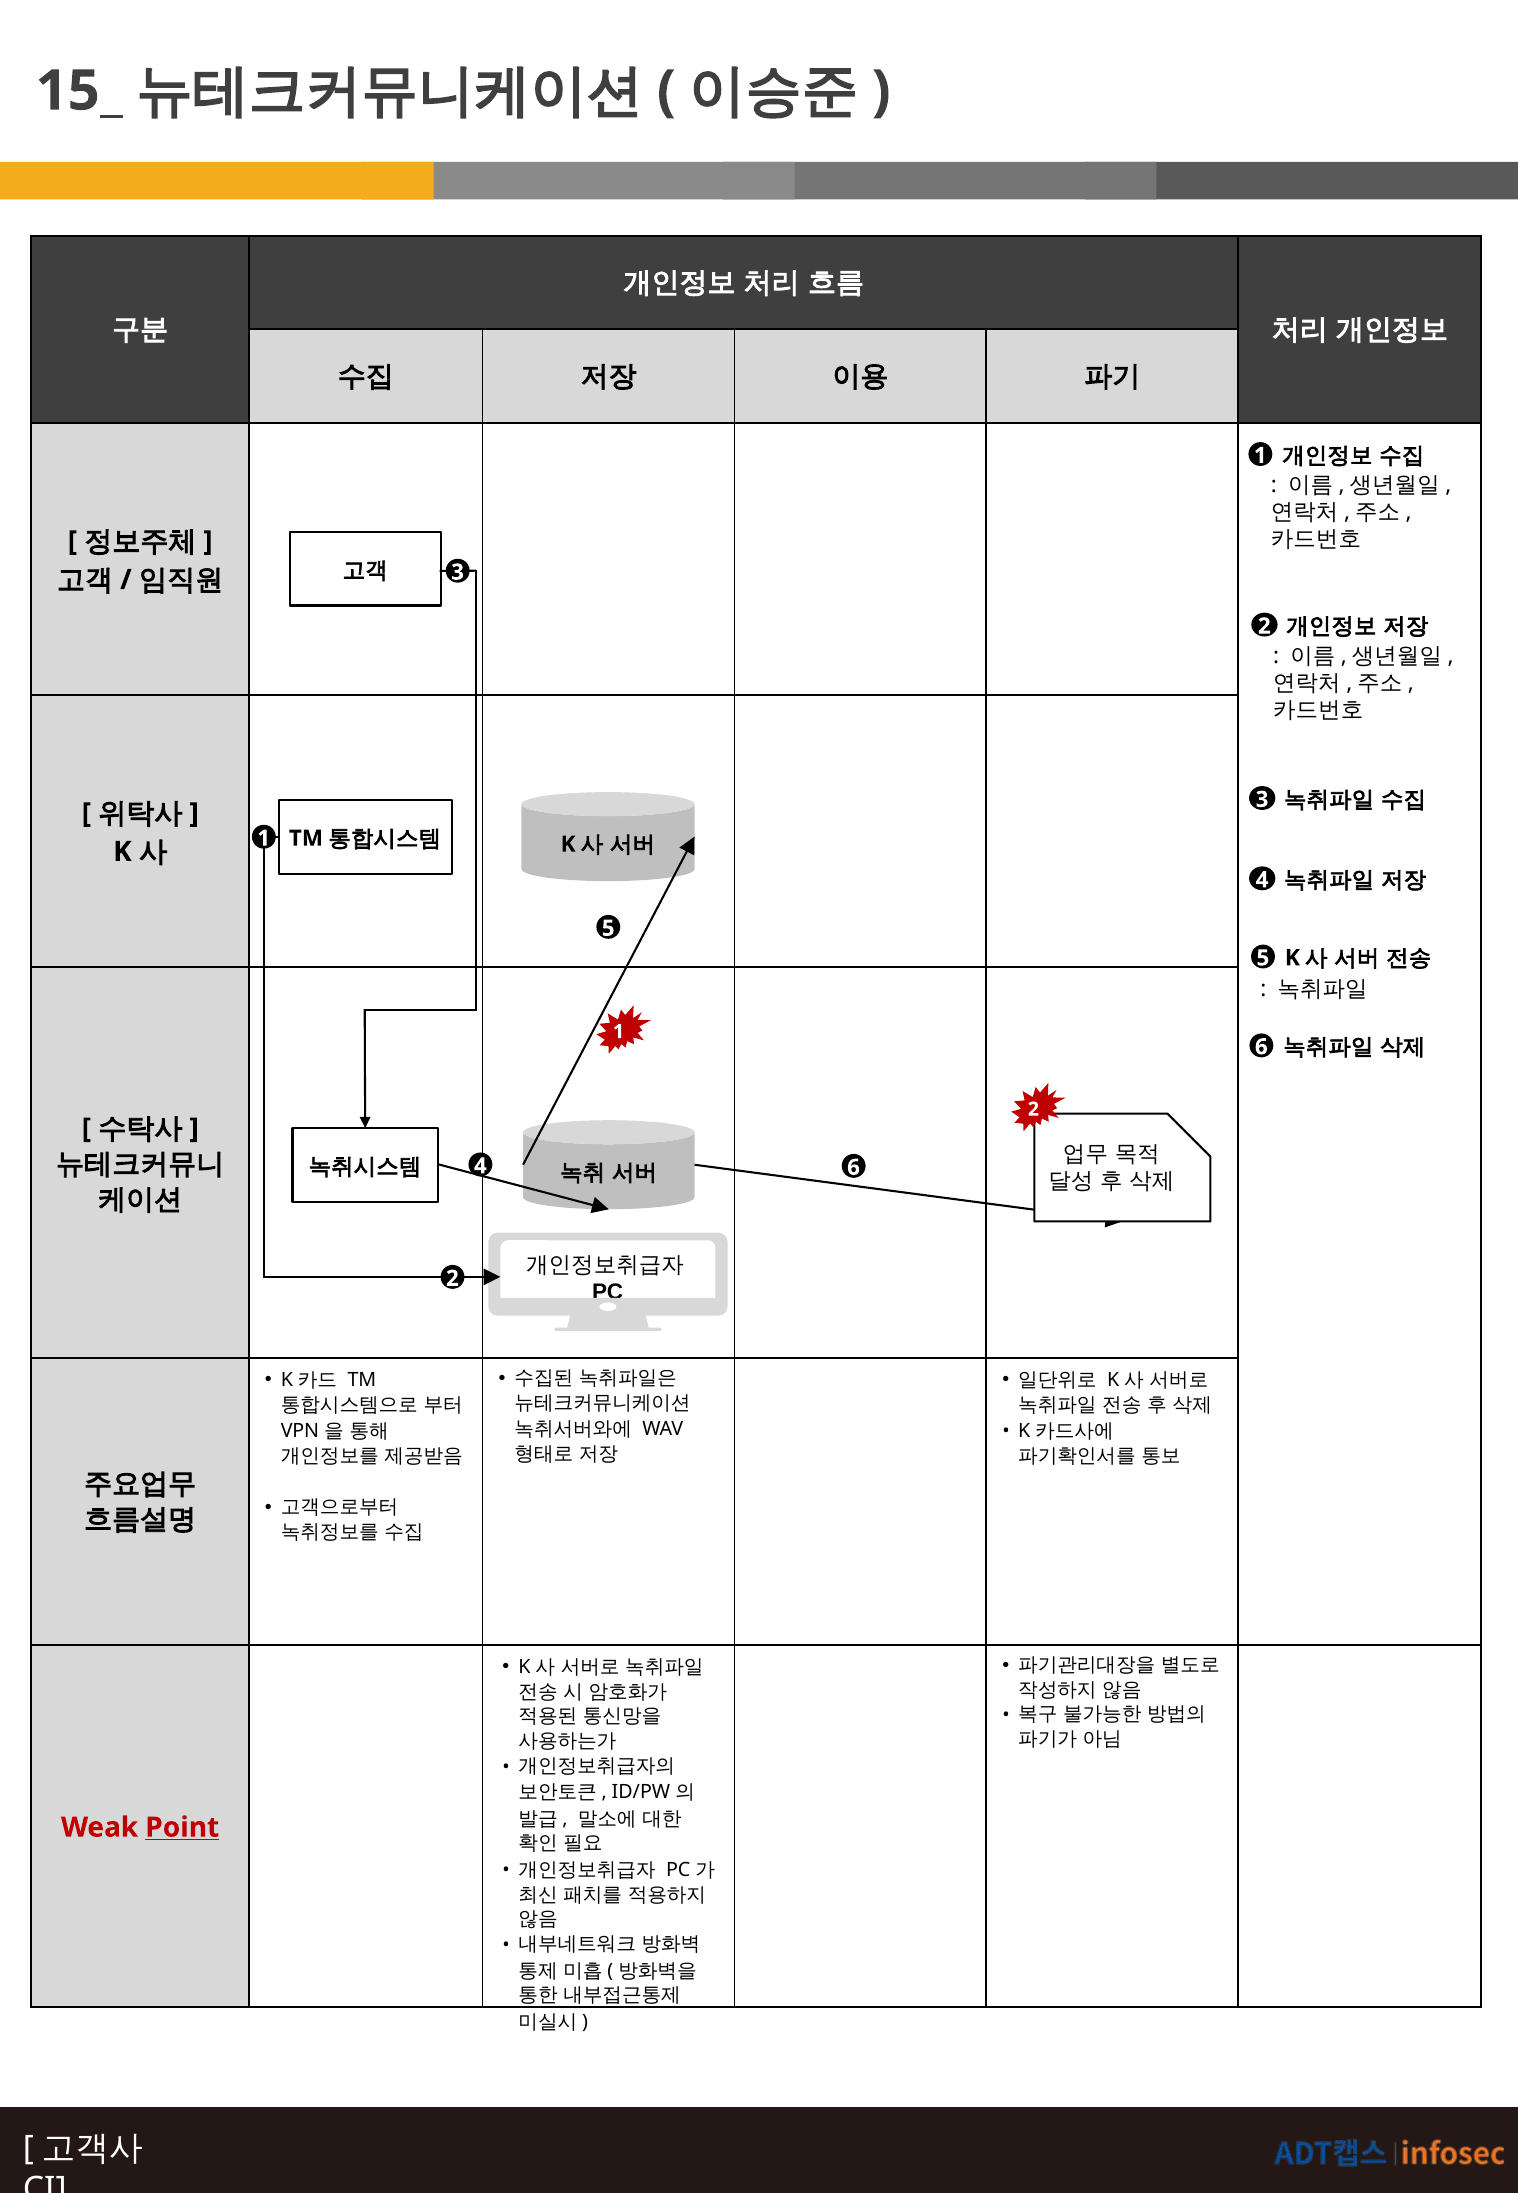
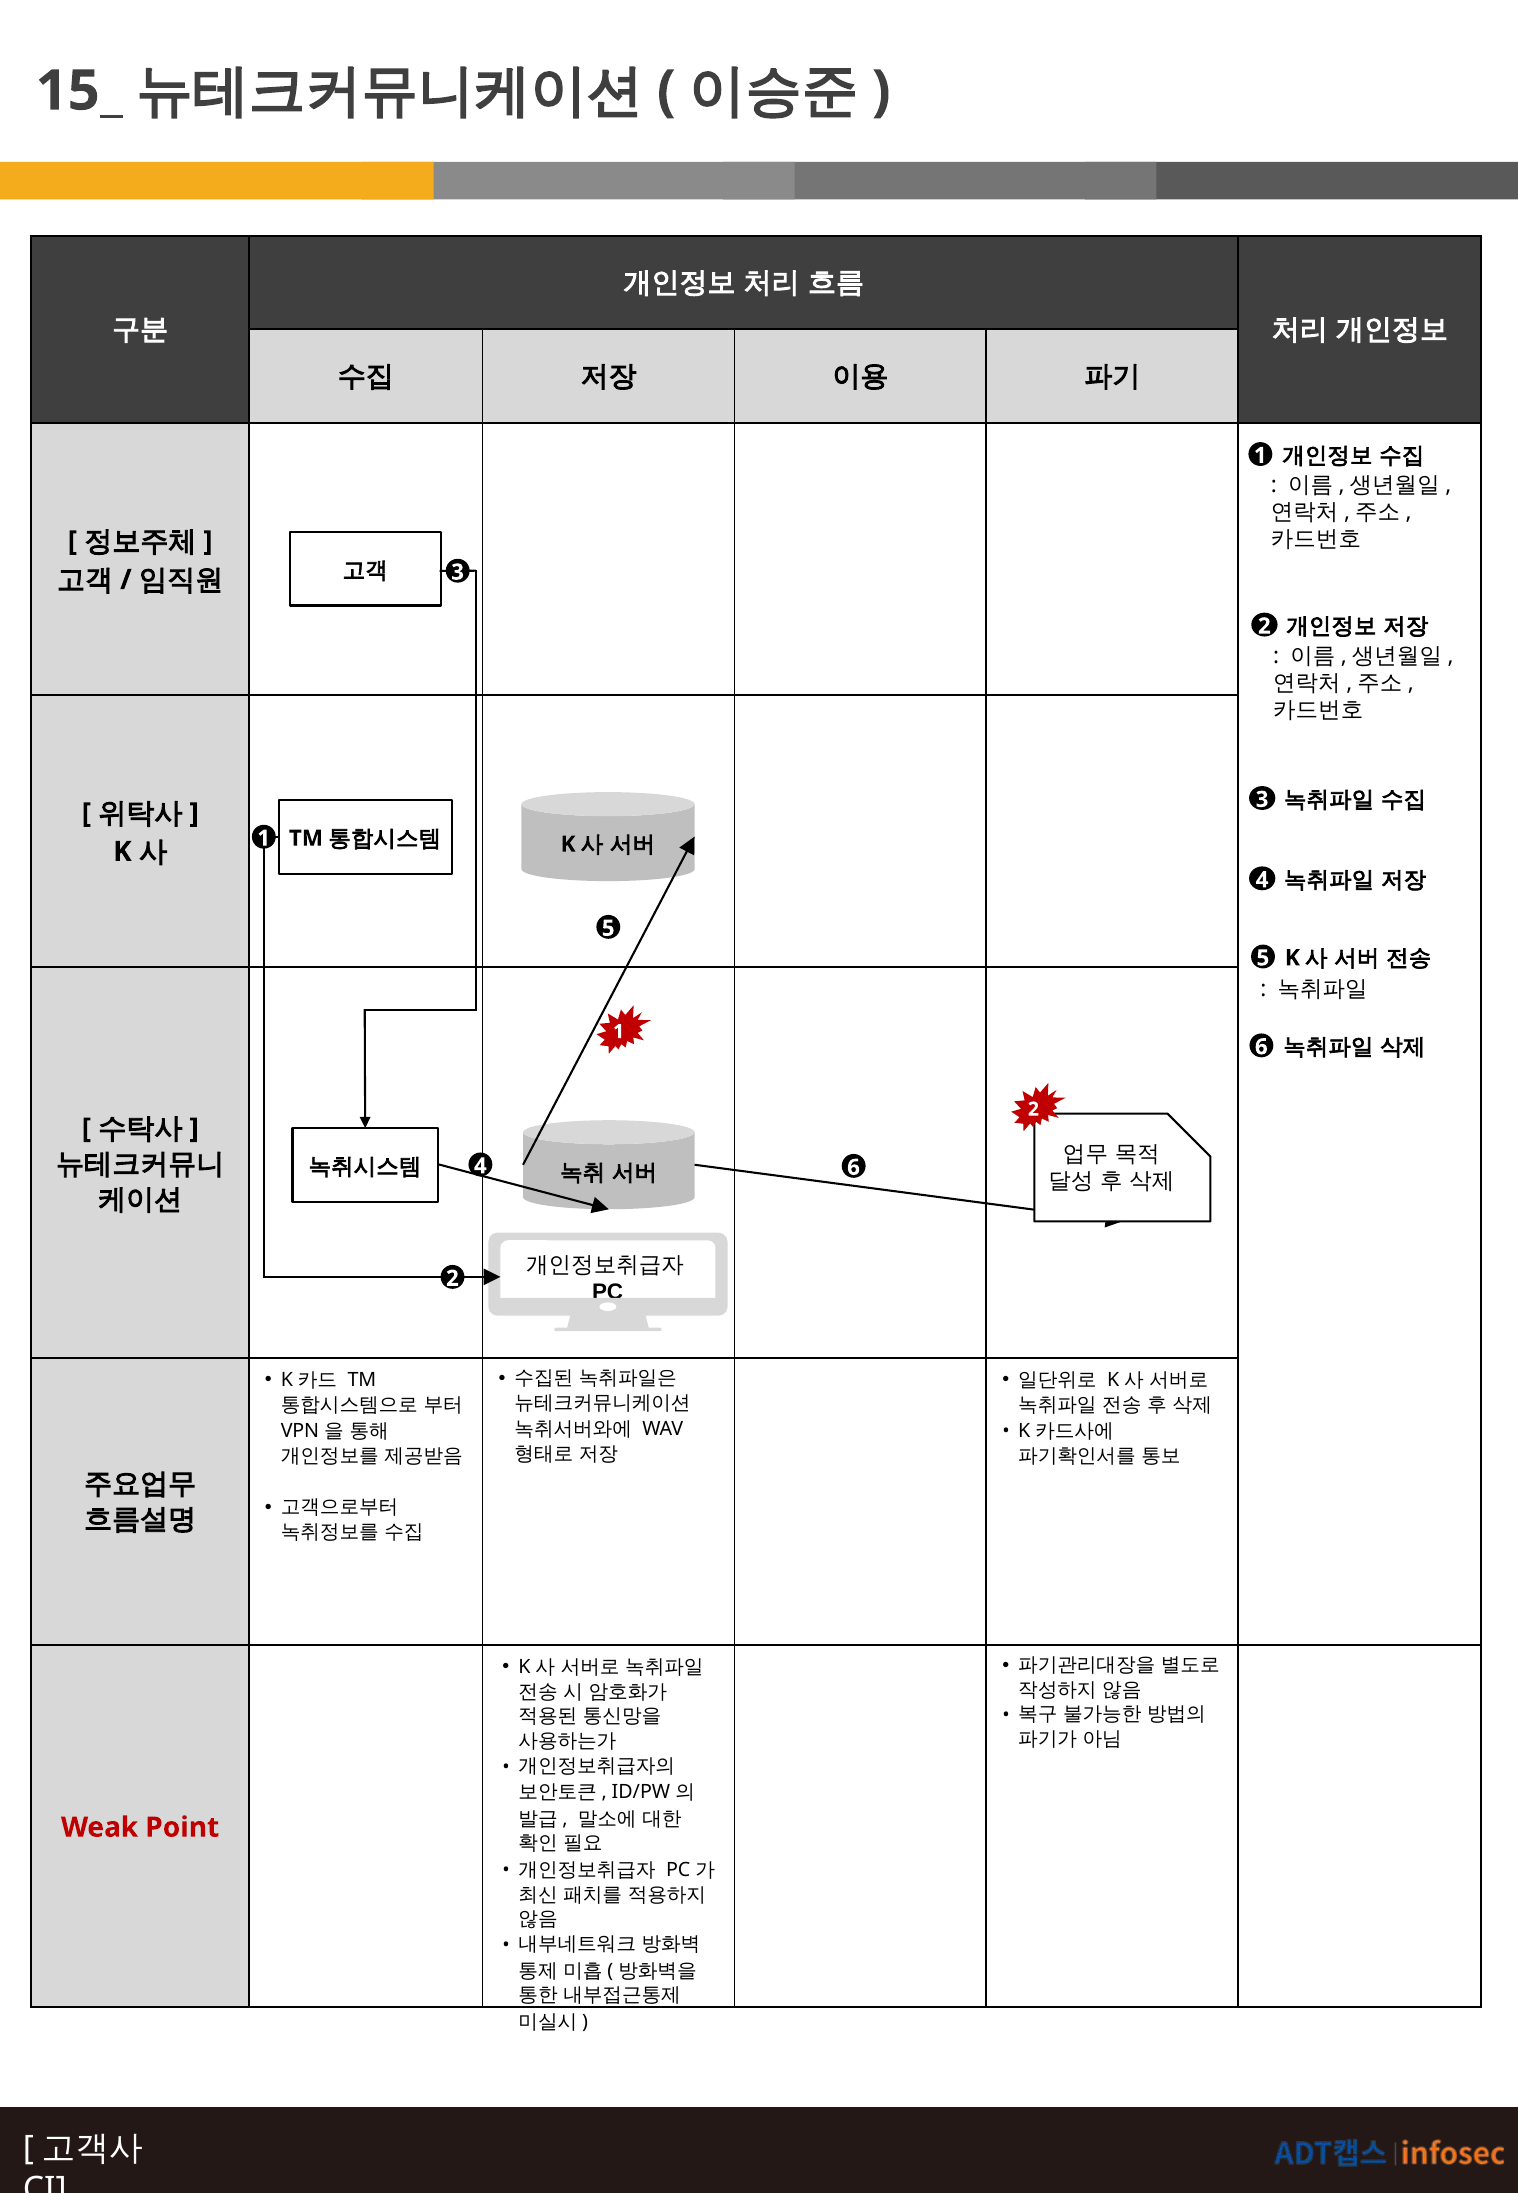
Point underline: present -> none (182, 1827)
